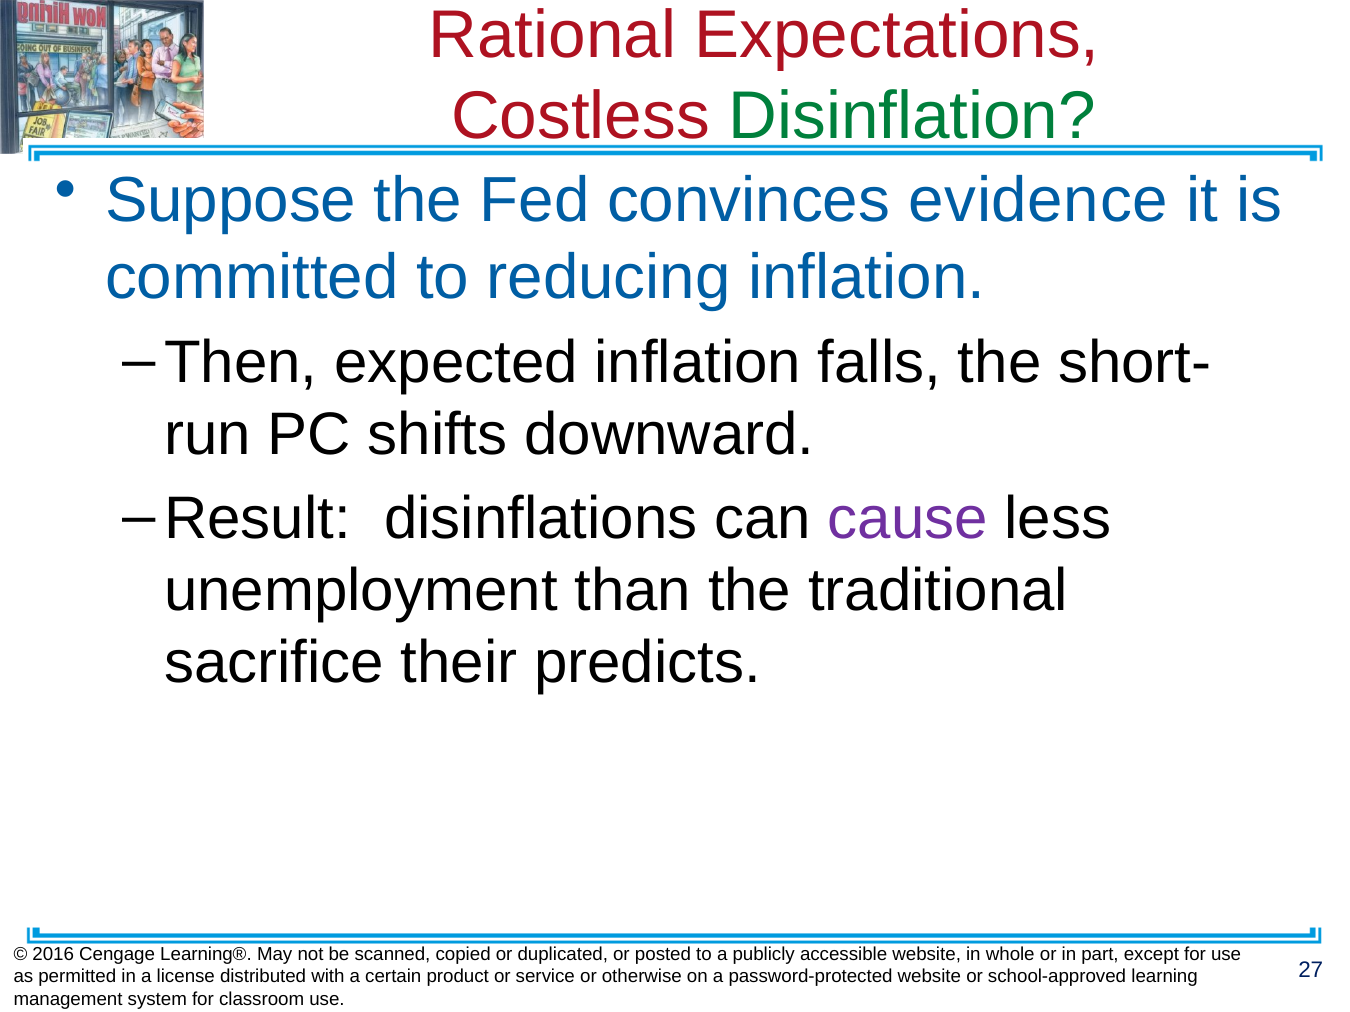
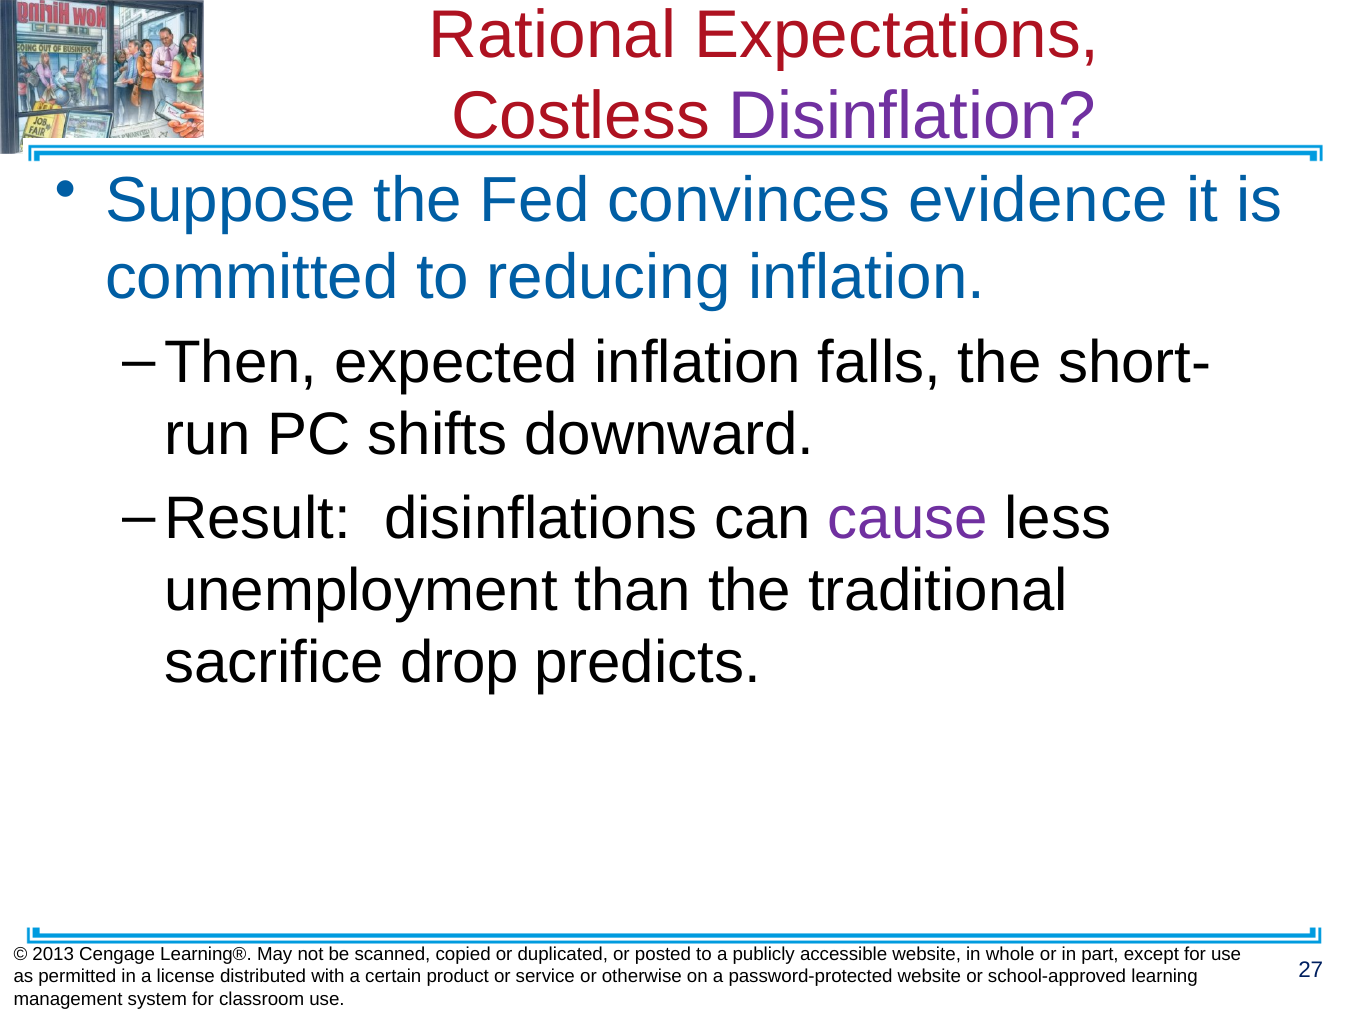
Disinflation colour: green -> purple (912, 116)
their: their -> drop (459, 663)
2016: 2016 -> 2013 (53, 954)
